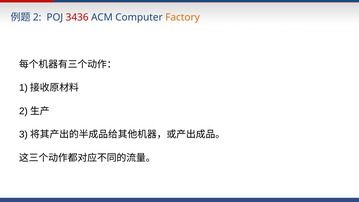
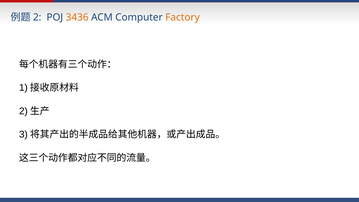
3436 colour: red -> orange (77, 17)
